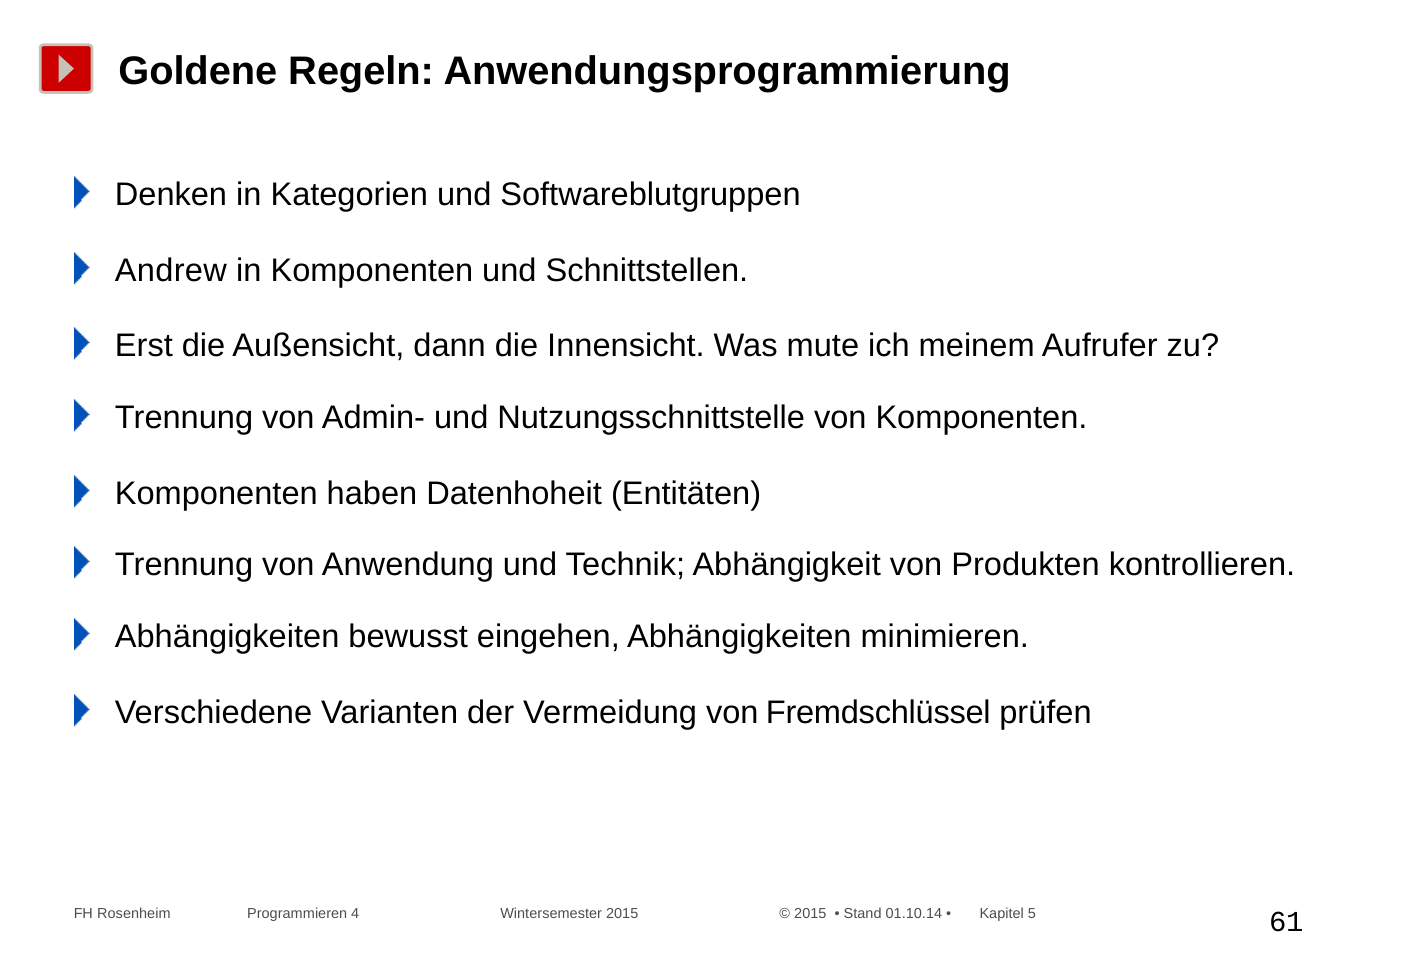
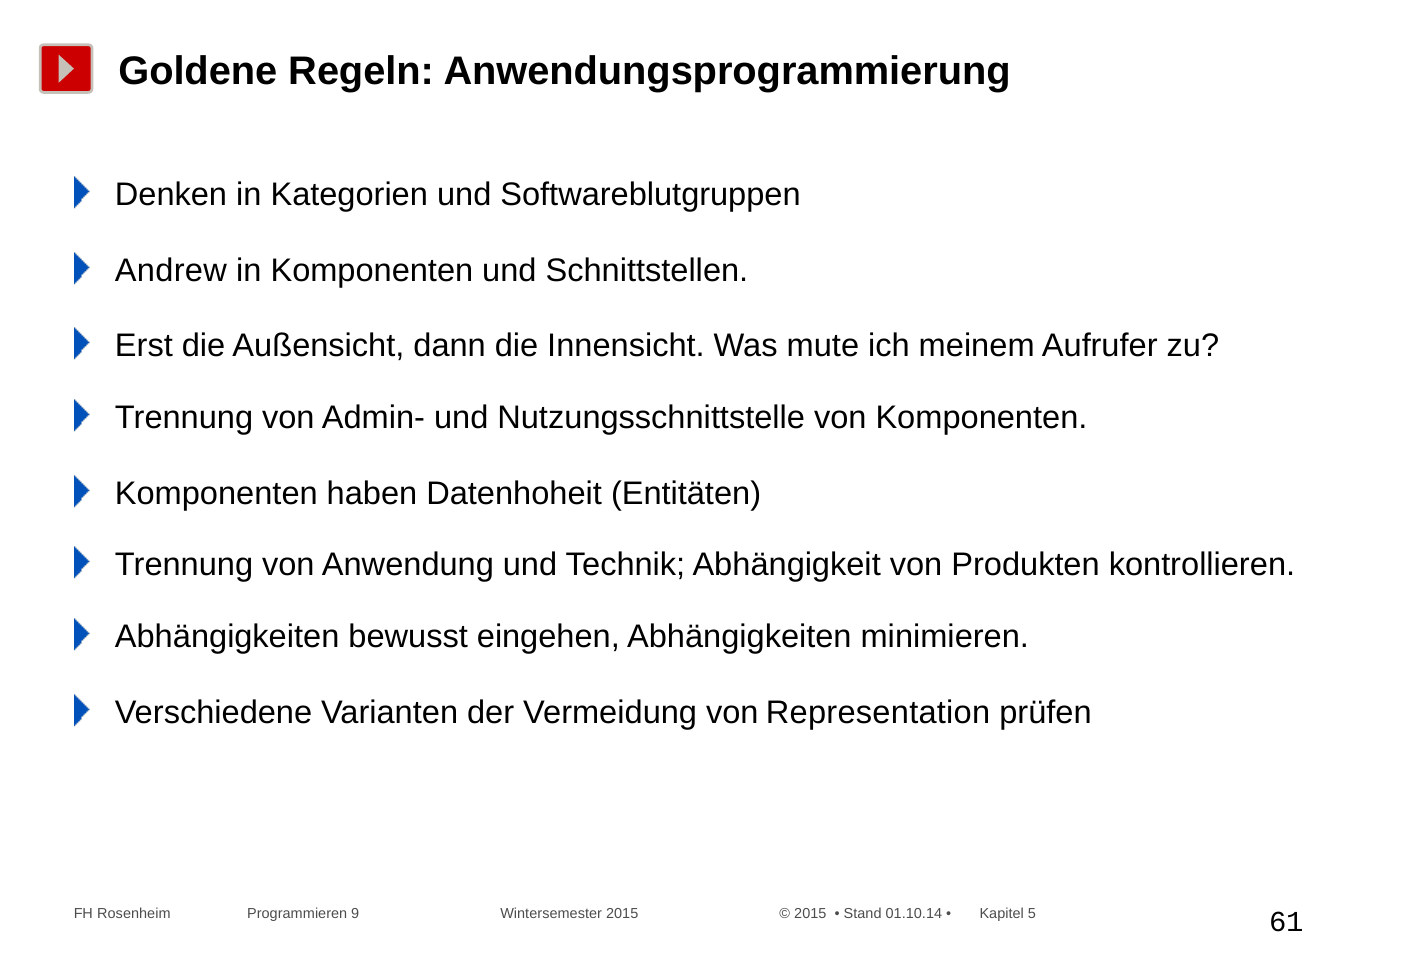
Fremdschlüssel: Fremdschlüssel -> Representation (878, 712)
4: 4 -> 9 (355, 913)
